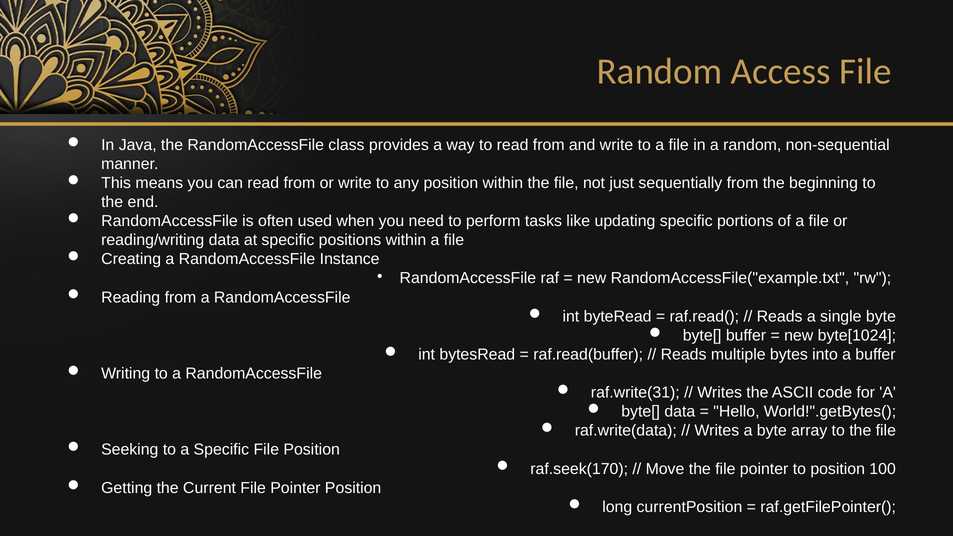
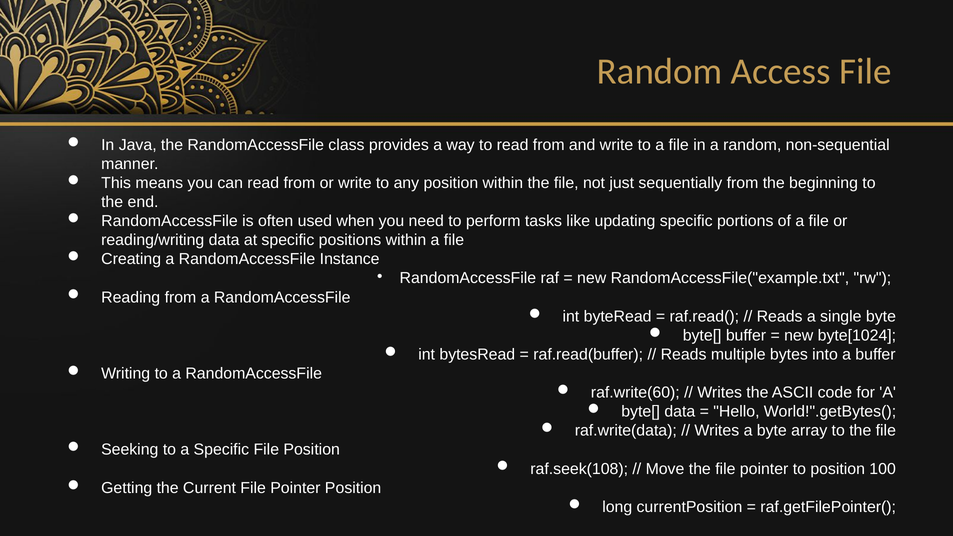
raf.write(31: raf.write(31 -> raf.write(60 (635, 393)
raf.seek(170: raf.seek(170 -> raf.seek(108 (579, 469)
